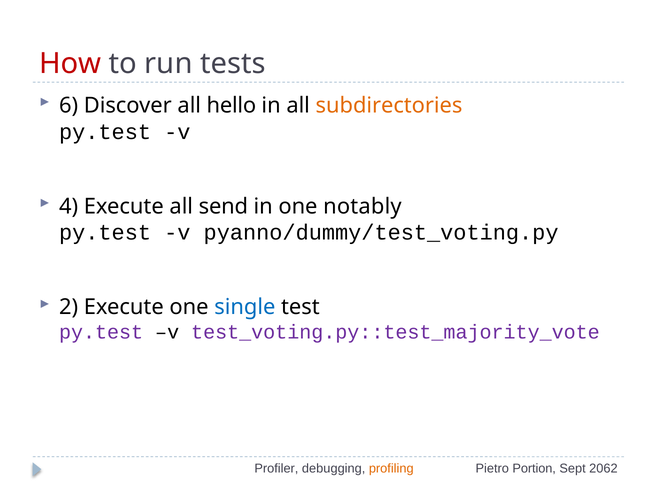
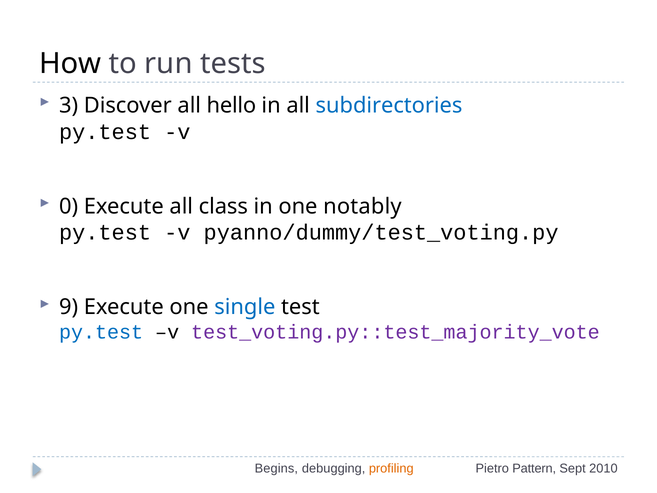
How colour: red -> black (70, 63)
6: 6 -> 3 (69, 106)
subdirectories colour: orange -> blue (389, 106)
4: 4 -> 0 (69, 206)
send: send -> class (223, 206)
2: 2 -> 9 (69, 307)
py.test colour: purple -> blue (101, 332)
Profiler: Profiler -> Begins (276, 469)
Portion: Portion -> Pattern (534, 469)
2062: 2062 -> 2010 (603, 469)
